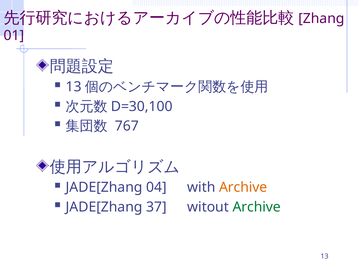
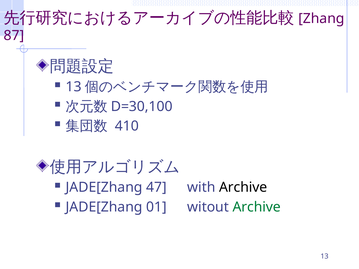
01: 01 -> 87 (14, 36)
767: 767 -> 410 (127, 126)
04: 04 -> 47 (156, 188)
Archive colour: orange -> black (243, 188)
37: 37 -> 01 (156, 207)
